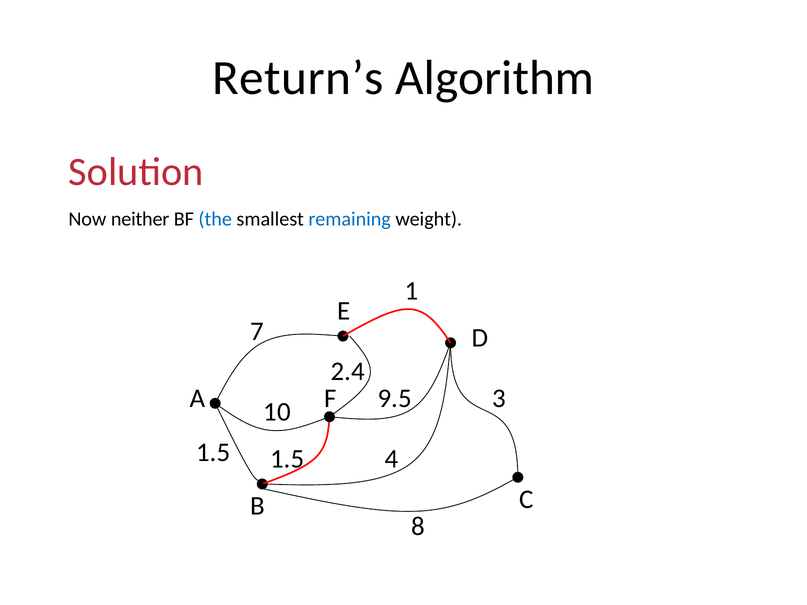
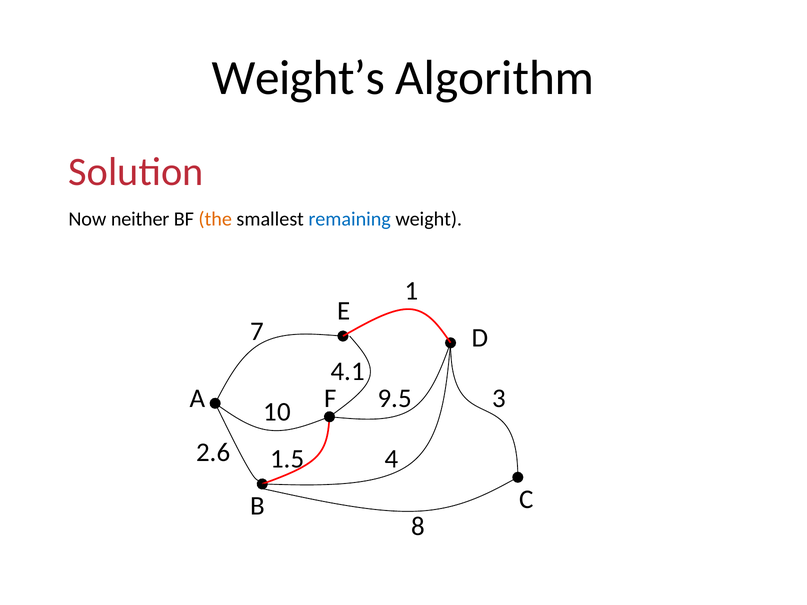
Return’s: Return’s -> Weight’s (298, 78)
the colour: blue -> orange (215, 219)
2.4: 2.4 -> 4.1 (348, 372)
1.5: 1.5 -> 2.6 (213, 452)
